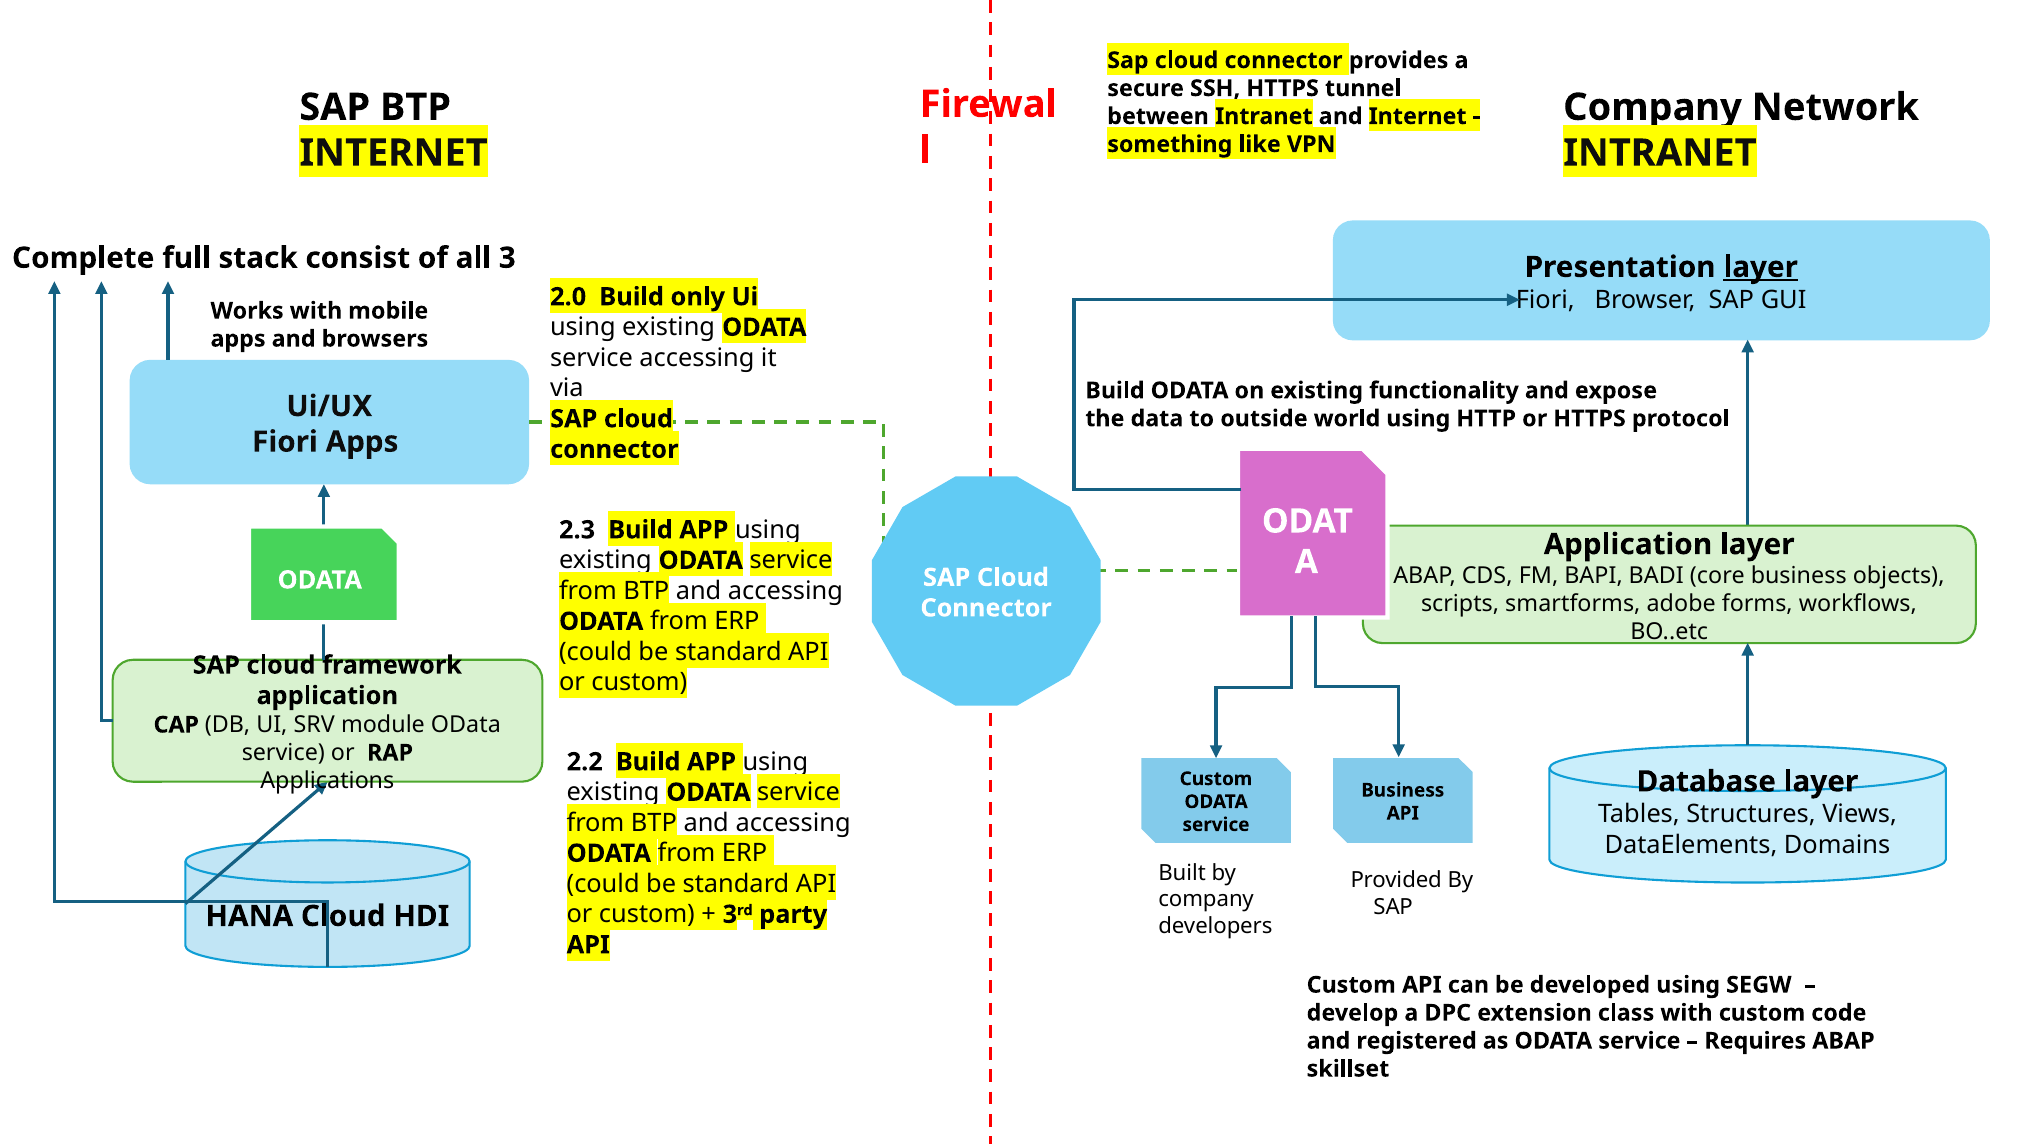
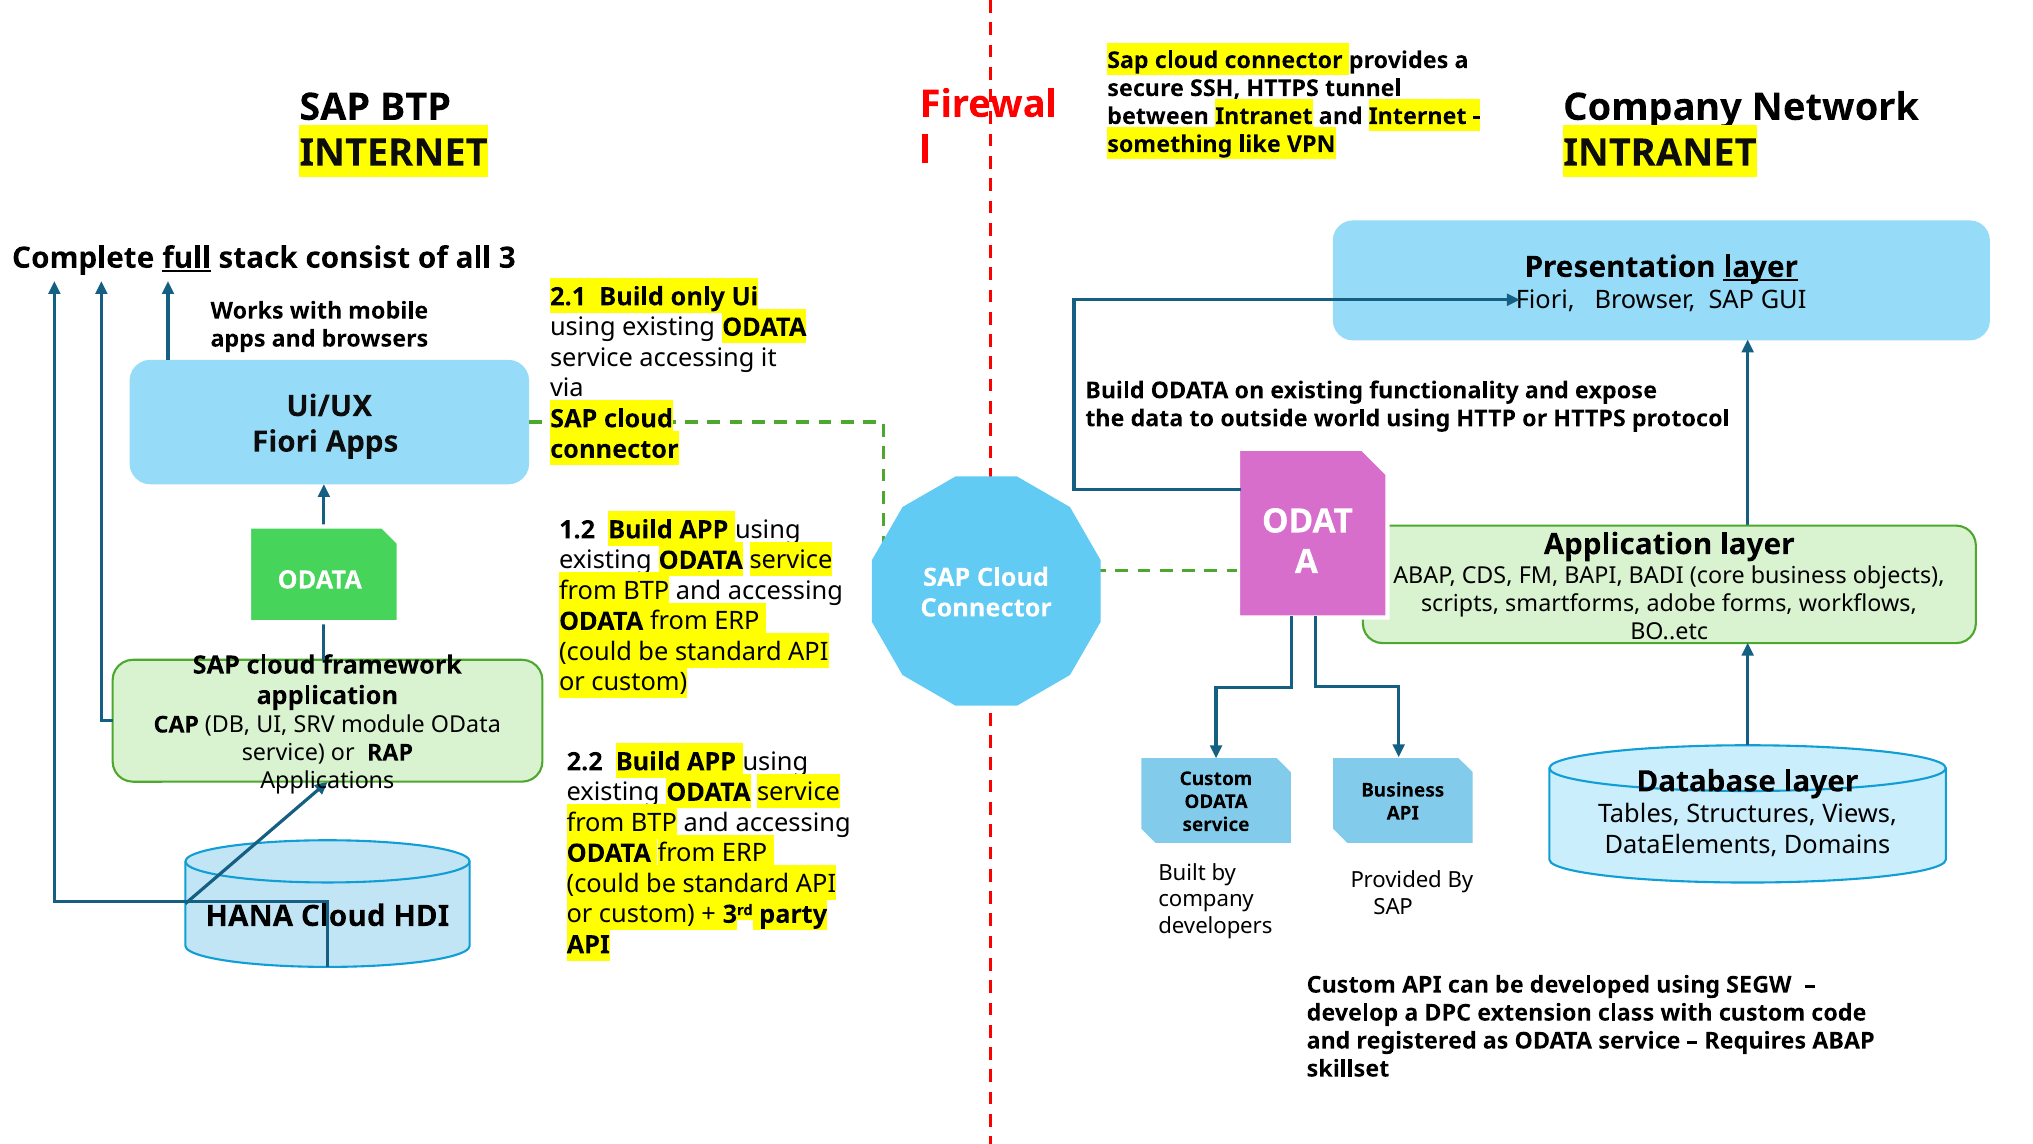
full underline: none -> present (186, 258)
2.0: 2.0 -> 2.1 (568, 297)
2.3: 2.3 -> 1.2 (577, 530)
